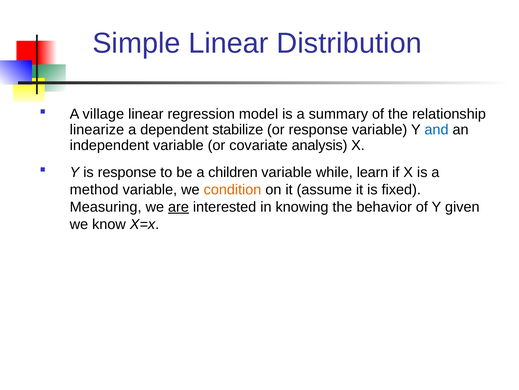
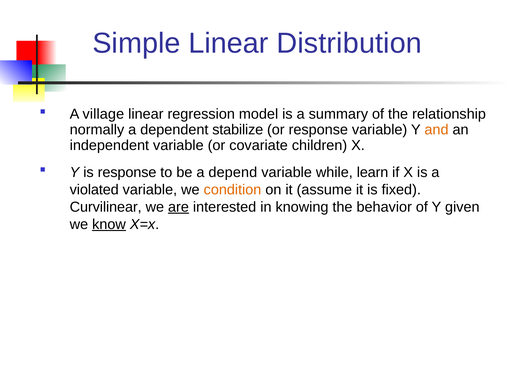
linearize: linearize -> normally (97, 129)
and colour: blue -> orange (436, 129)
analysis: analysis -> children (320, 145)
children: children -> depend (233, 172)
method: method -> violated (94, 189)
Measuring: Measuring -> Curvilinear (106, 207)
know underline: none -> present (109, 224)
